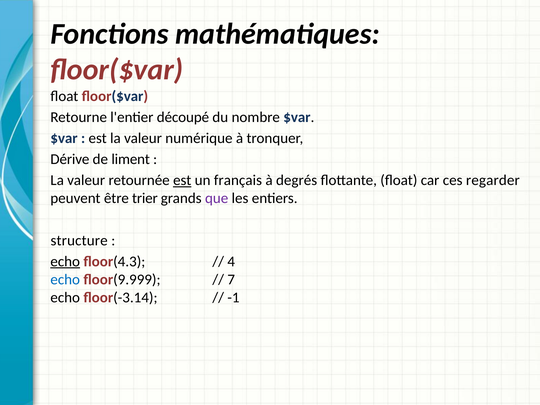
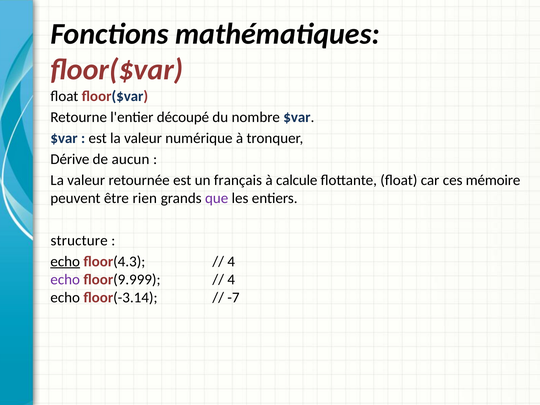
liment: liment -> aucun (131, 159)
est underline: present -> none (182, 180)
degrés: degrés -> calcule (297, 180)
regarder: regarder -> mémoire (493, 180)
trier: trier -> rien (145, 198)
echo colour: blue -> purple (65, 279)
7: 7 -> 4 (231, 279)
-1: -1 -> -7 (233, 297)
